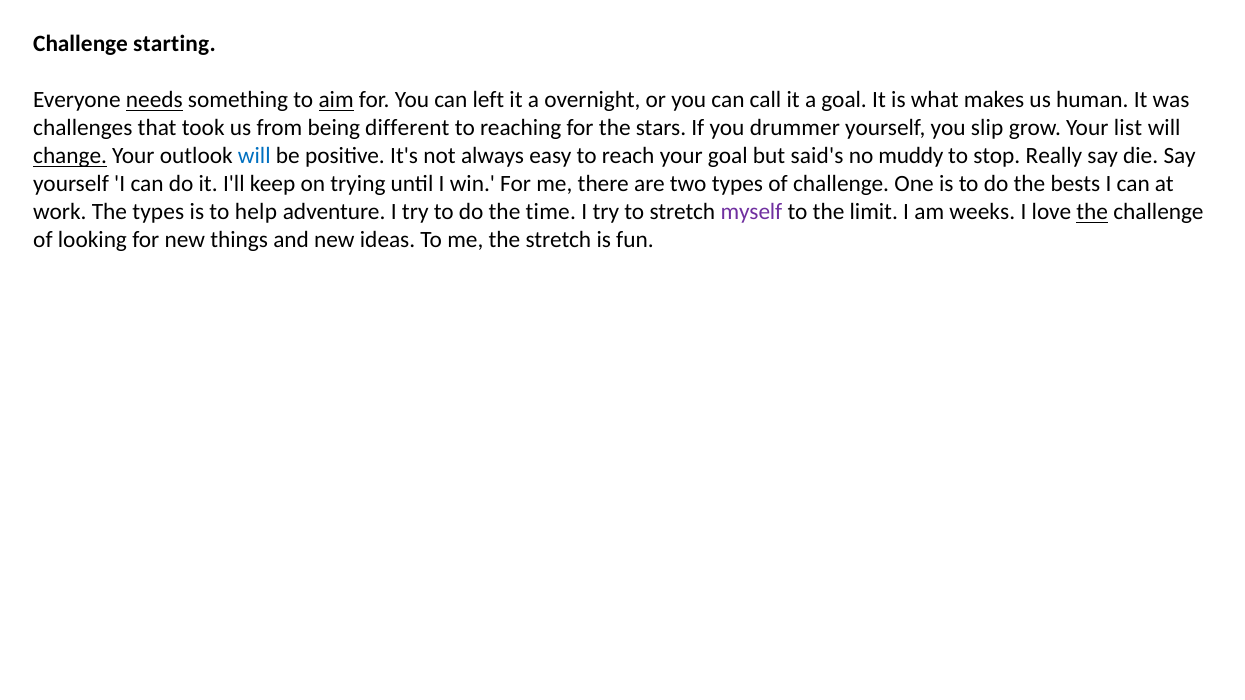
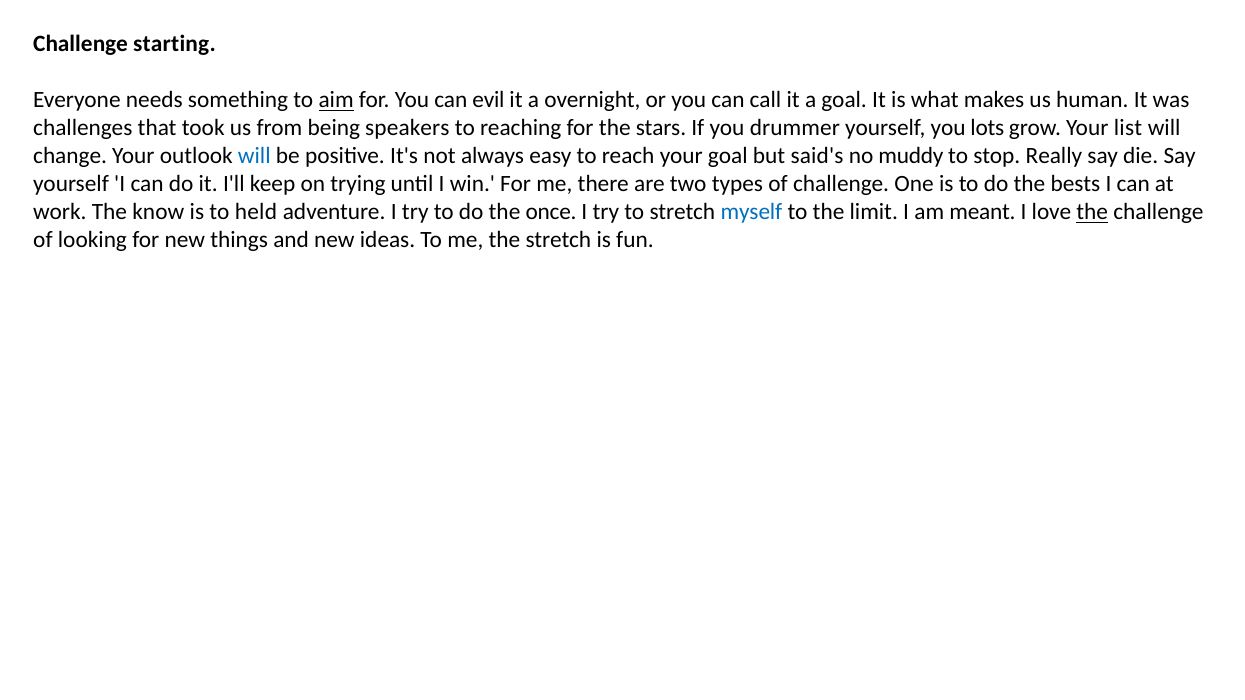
needs underline: present -> none (154, 100)
left: left -> evil (489, 100)
different: different -> speakers (407, 128)
slip: slip -> lots (987, 128)
change underline: present -> none (70, 156)
The types: types -> know (158, 212)
help: help -> held (256, 212)
time: time -> once (551, 212)
myself colour: purple -> blue (751, 212)
weeks: weeks -> meant (982, 212)
